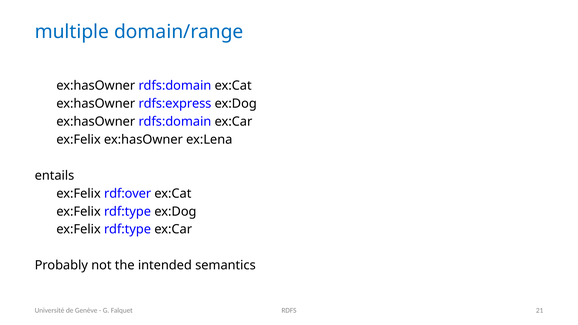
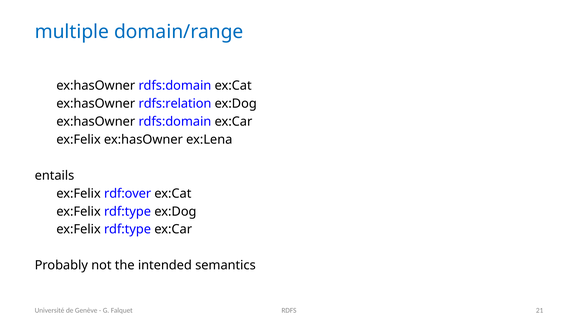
rdfs:express: rdfs:express -> rdfs:relation (175, 104)
